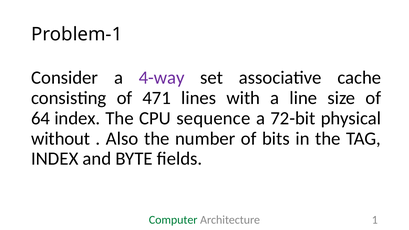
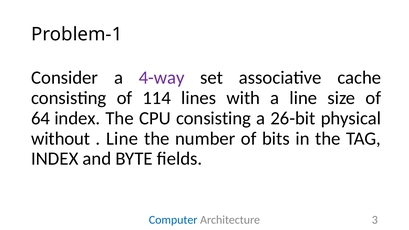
471: 471 -> 114 (157, 98)
CPU sequence: sequence -> consisting (213, 118)
72-bit: 72-bit -> 26-bit (293, 118)
Also: Also -> Line (122, 139)
Computer colour: green -> blue (173, 220)
1: 1 -> 3 (375, 220)
